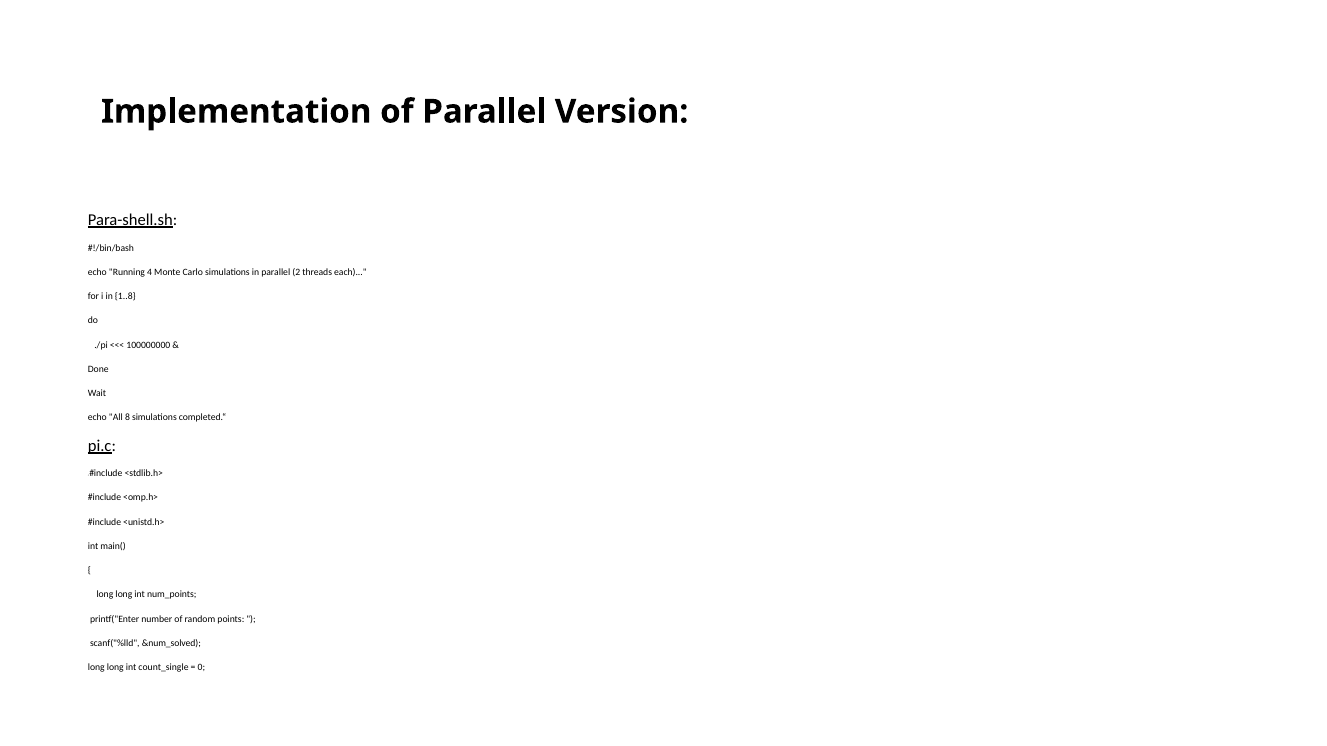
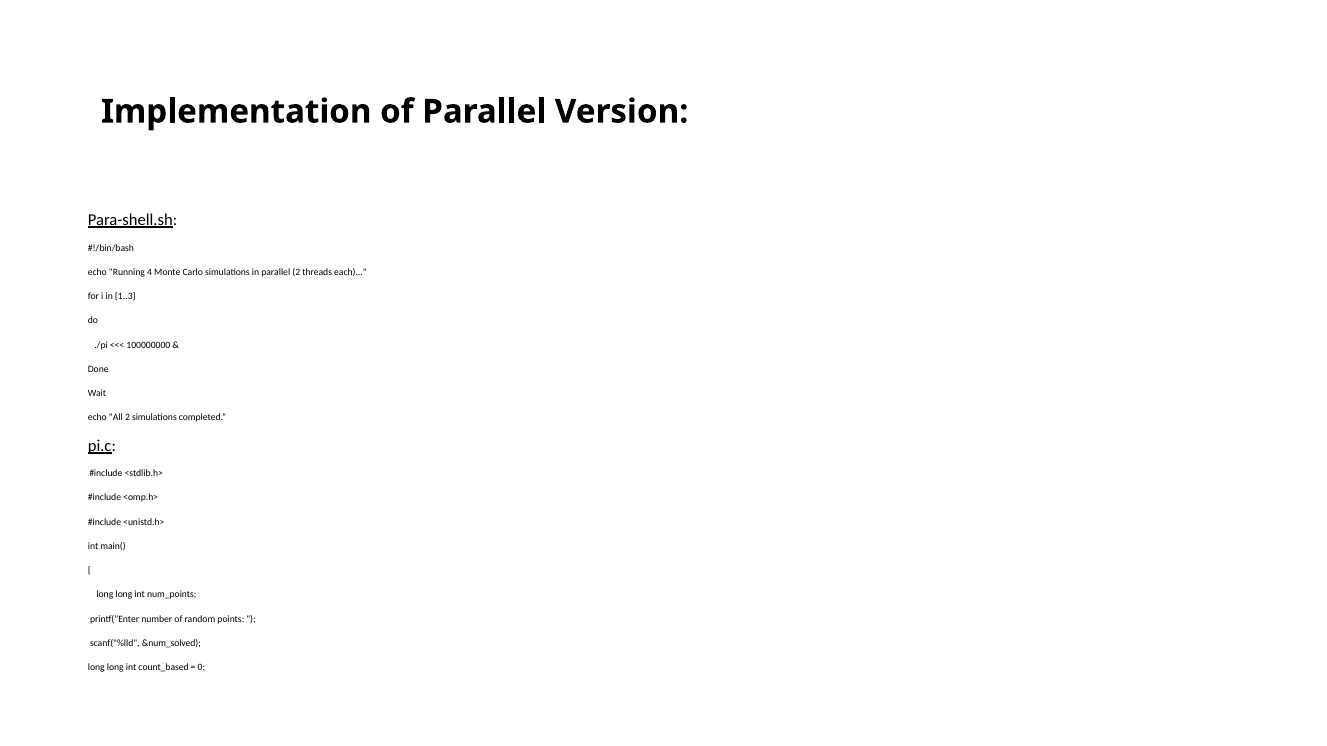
1..8: 1..8 -> 1..3 (125, 297)
All 8: 8 -> 2 (128, 418)
count_single: count_single -> count_based (164, 668)
